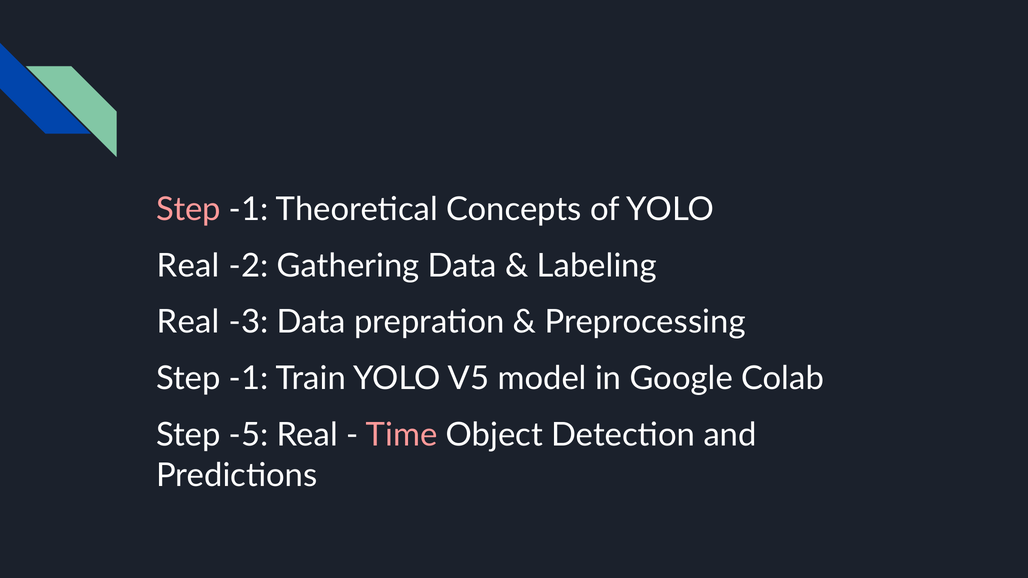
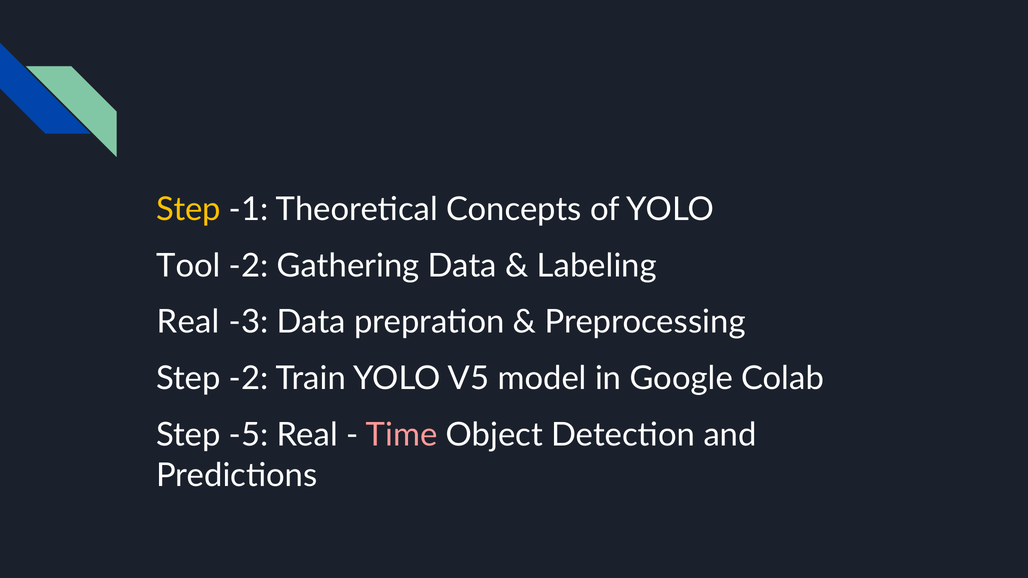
Step colour: pink -> yellow (188, 210)
Real: Real -> Tool (188, 266)
-1: -1 -> -2 (249, 379)
